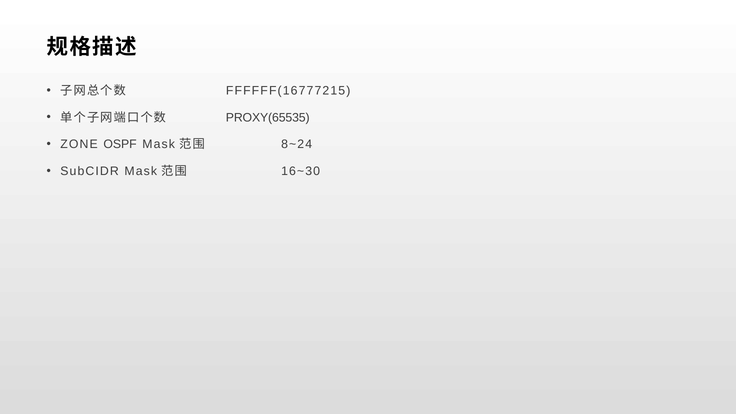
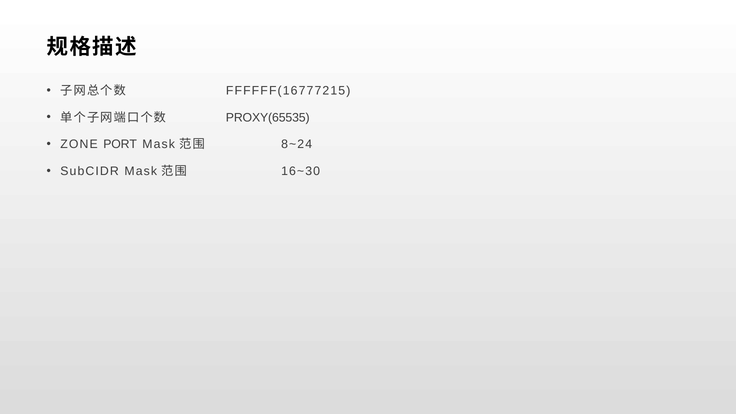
OSPF: OSPF -> PORT (120, 144)
